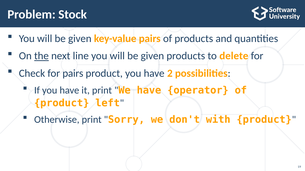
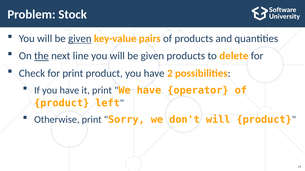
given underline: none -> present (80, 39)
for pairs: pairs -> print (73, 74)
don't with: with -> will (218, 120)
